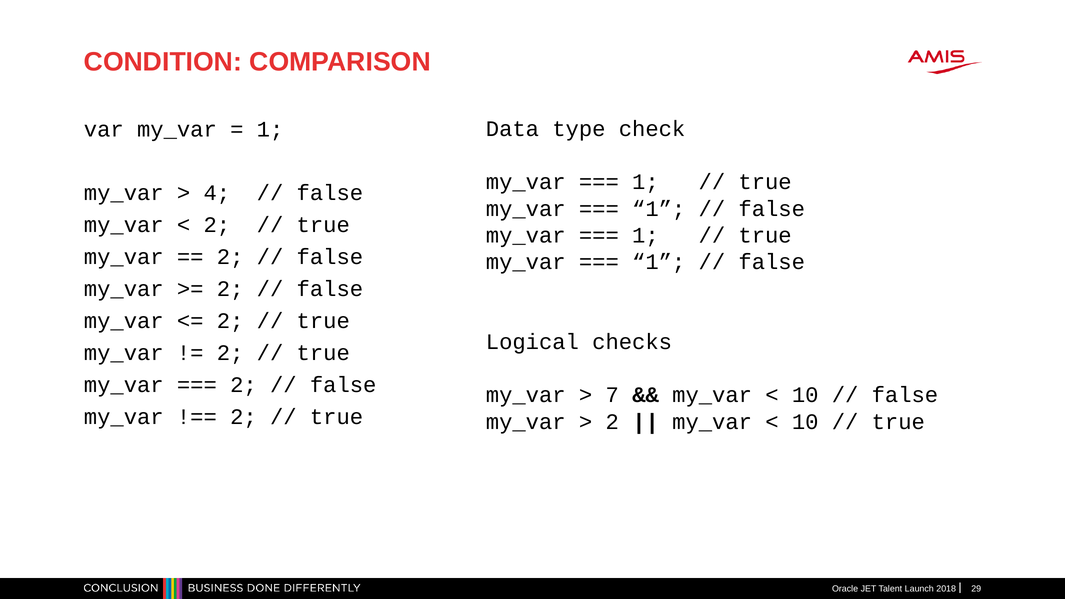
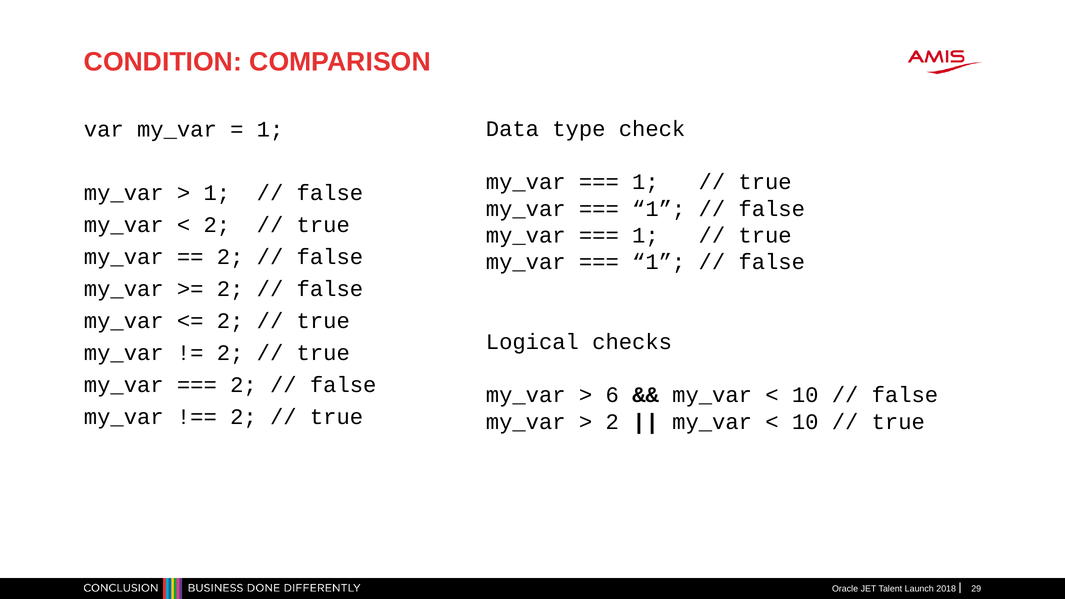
4: 4 -> 1 (217, 193)
7: 7 -> 6 (612, 395)
